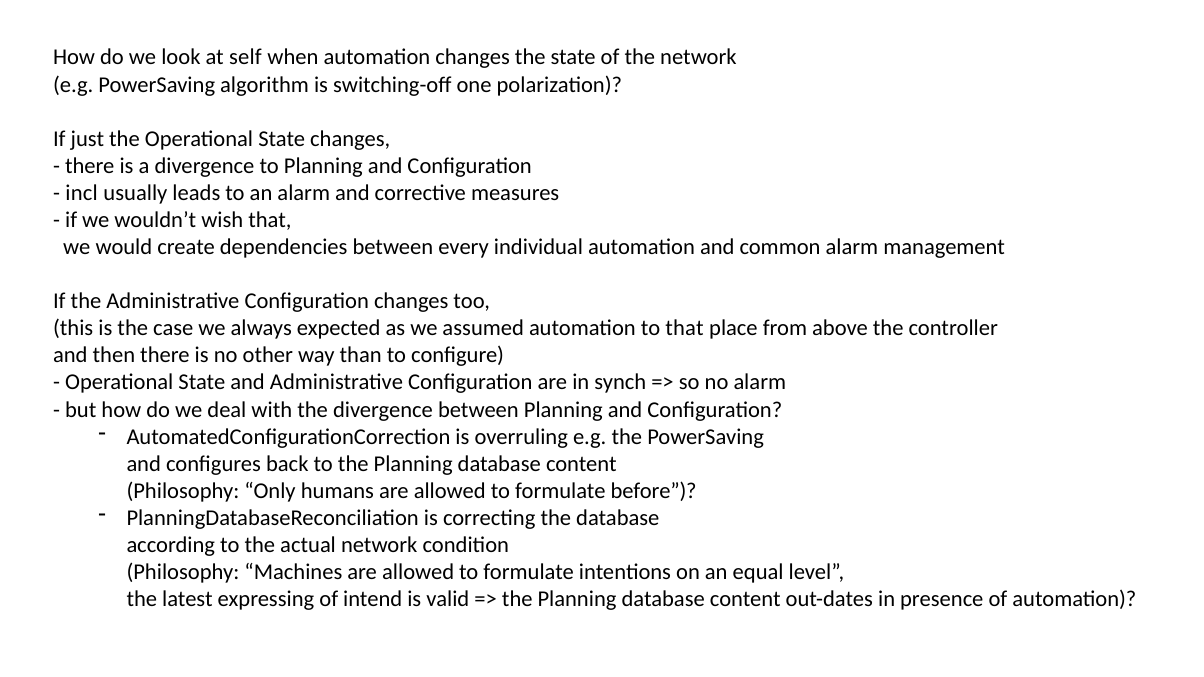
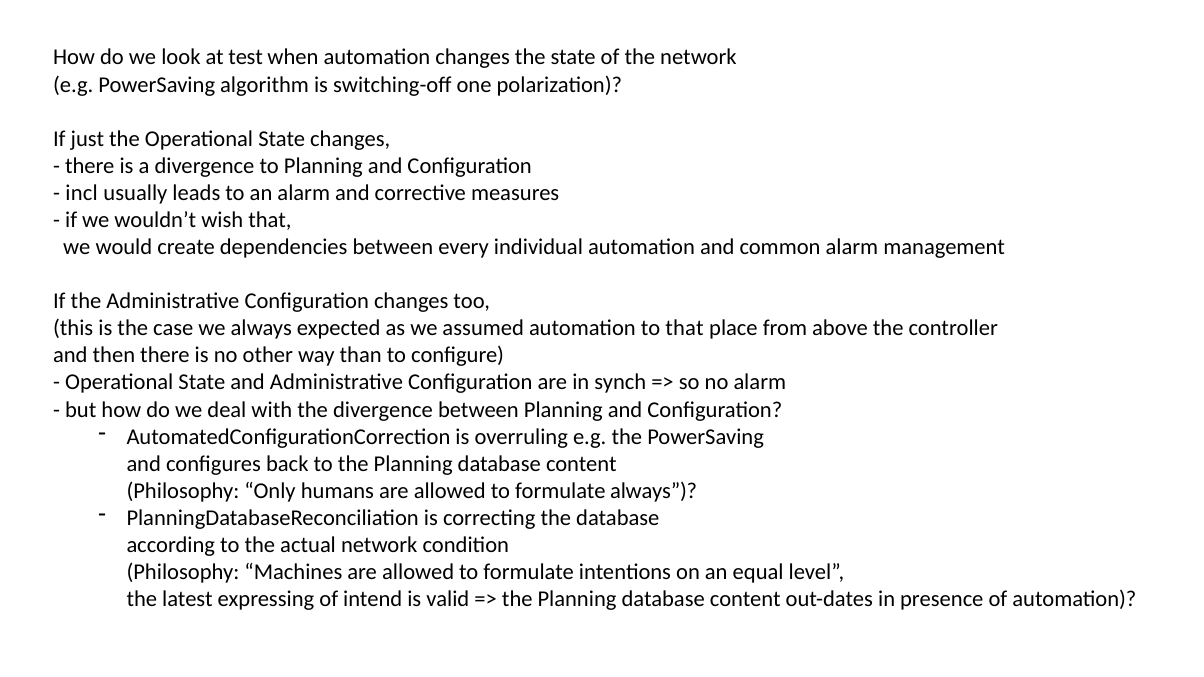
self: self -> test (246, 58)
formulate before: before -> always (654, 491)
